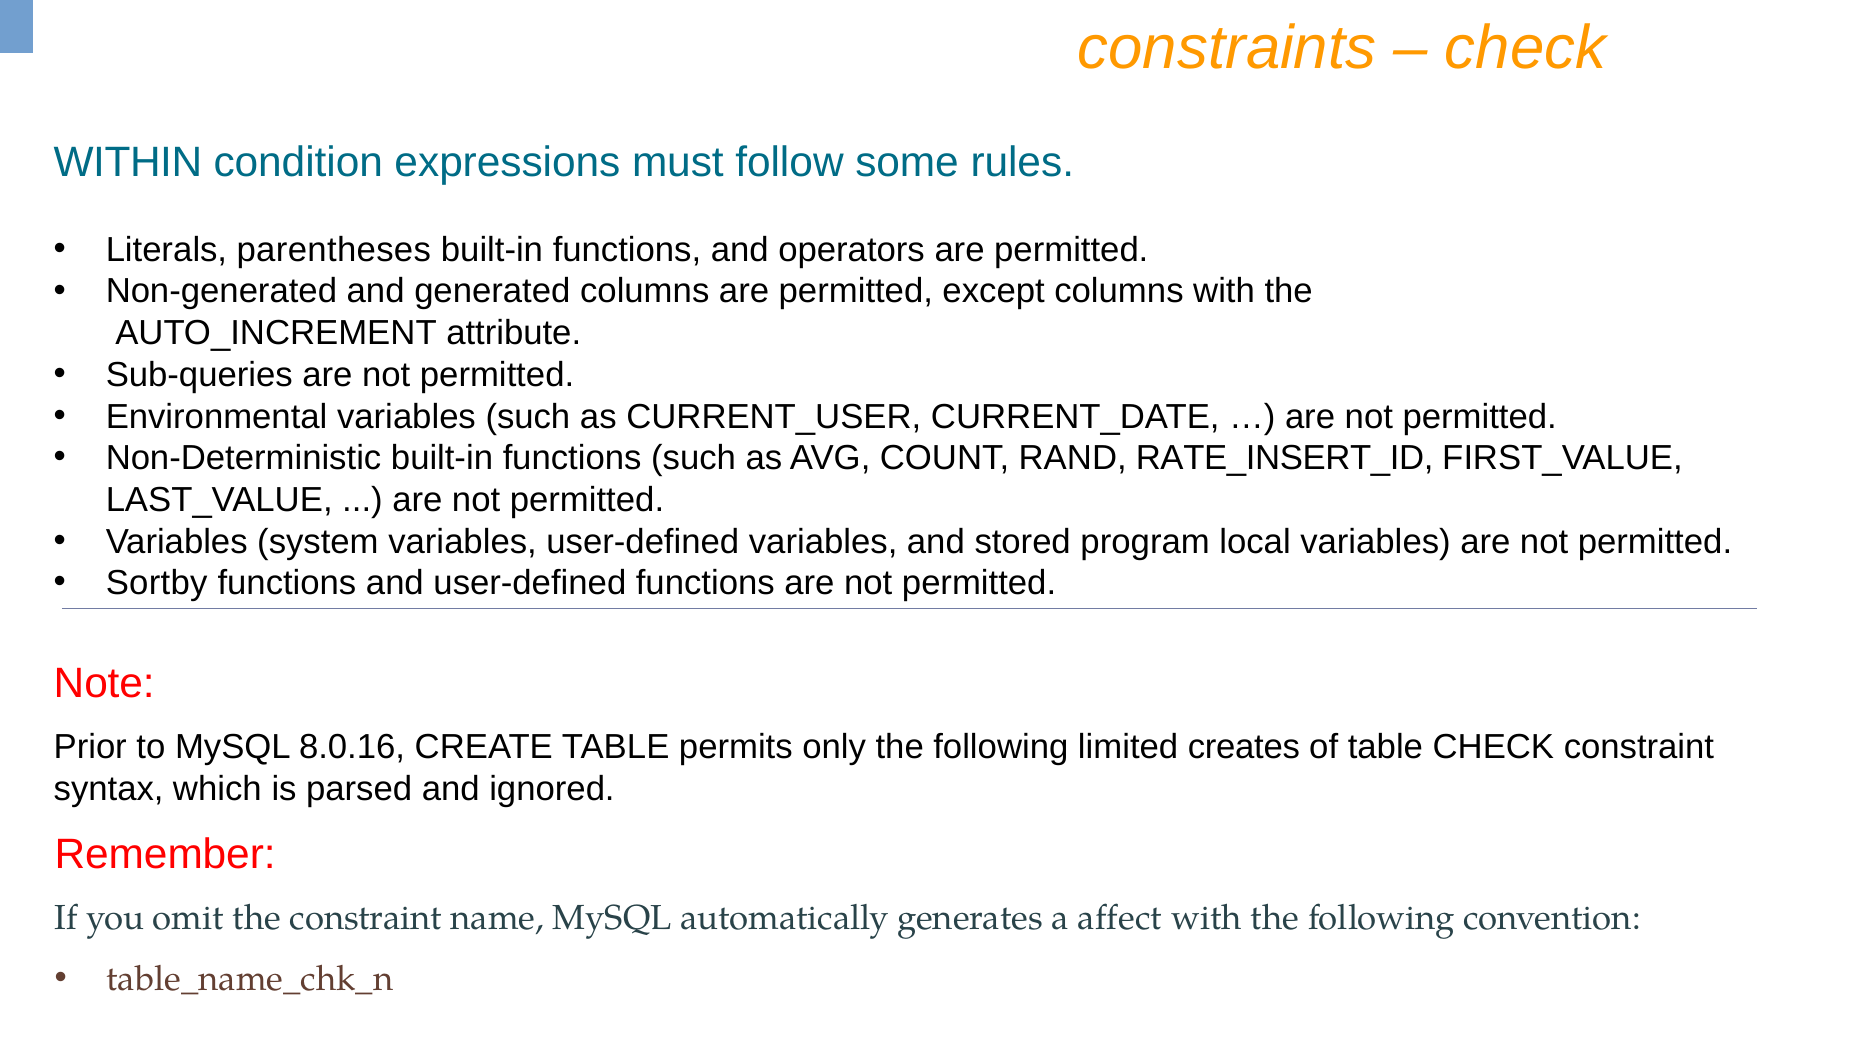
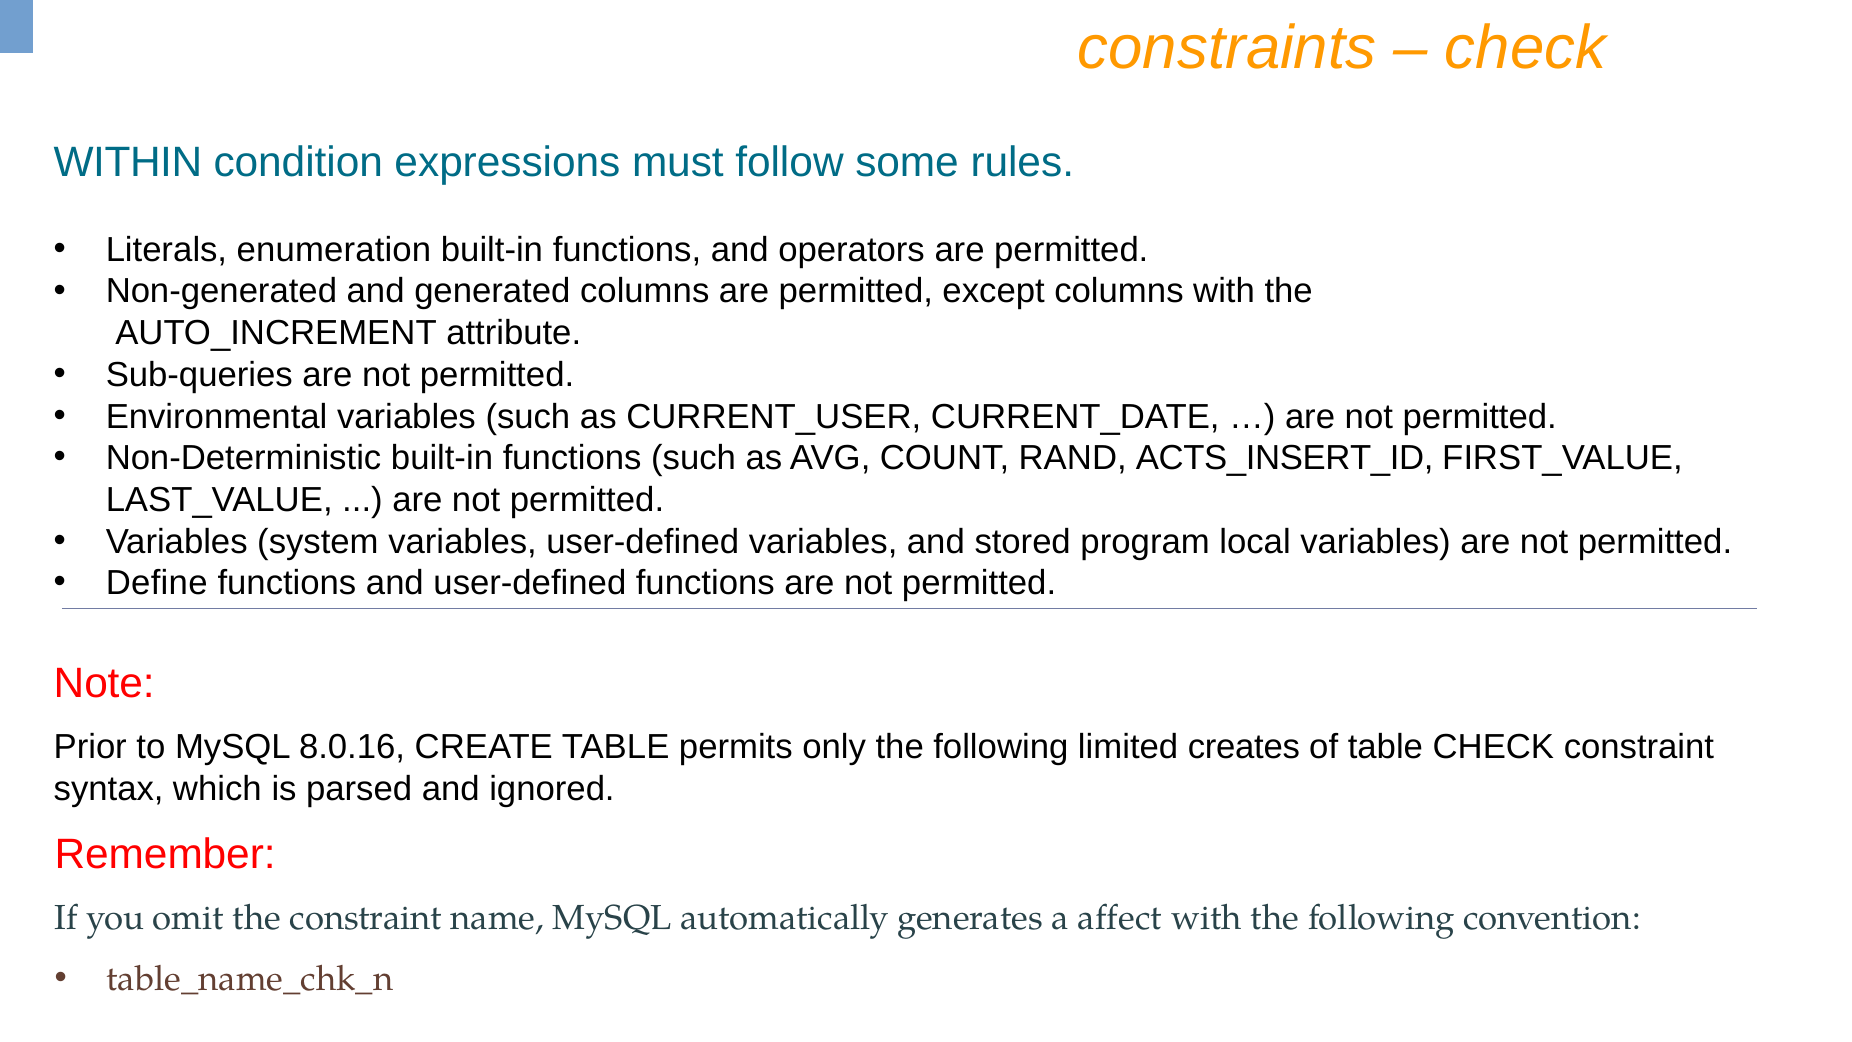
parentheses: parentheses -> enumeration (334, 250)
RATE_INSERT_ID: RATE_INSERT_ID -> ACTS_INSERT_ID (1285, 458)
Sortby: Sortby -> Define (157, 583)
